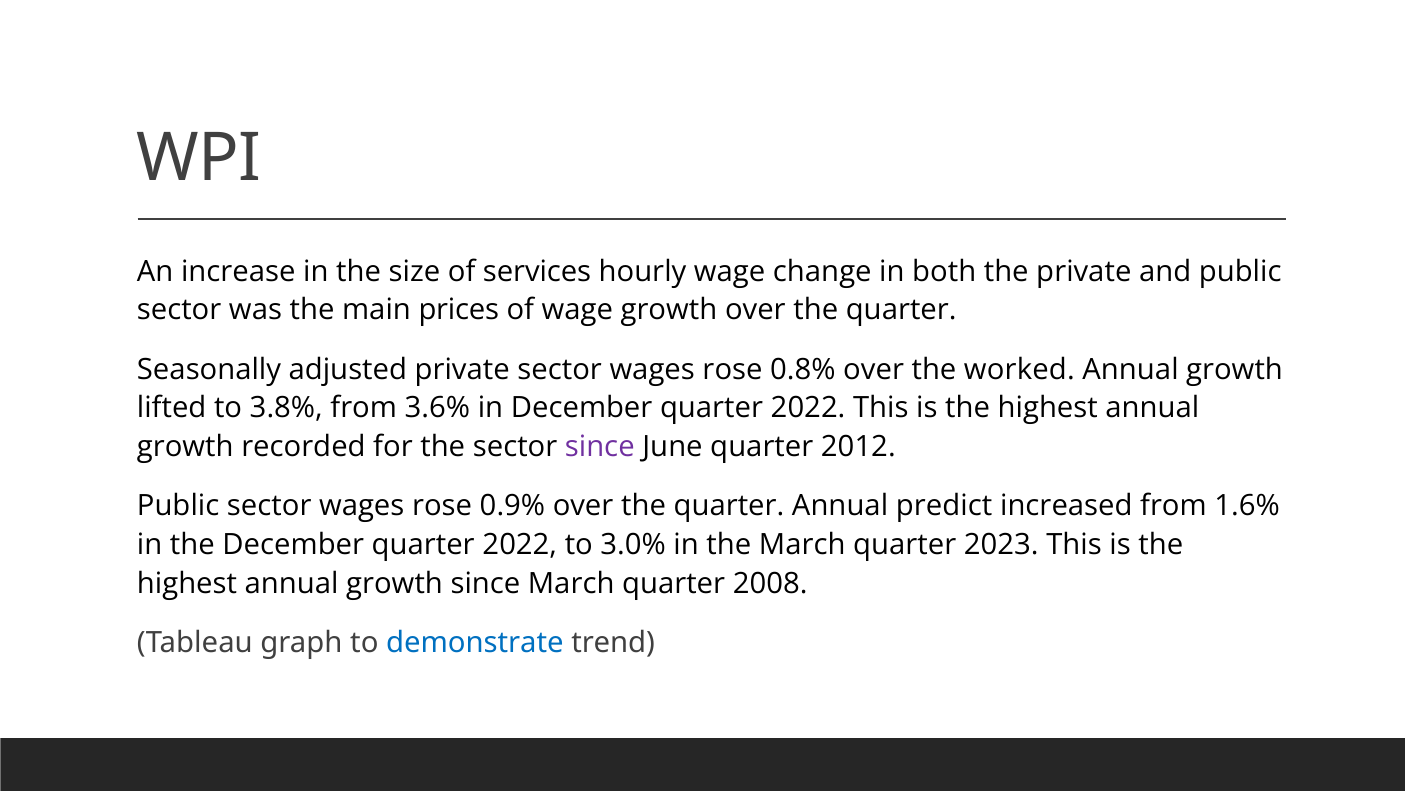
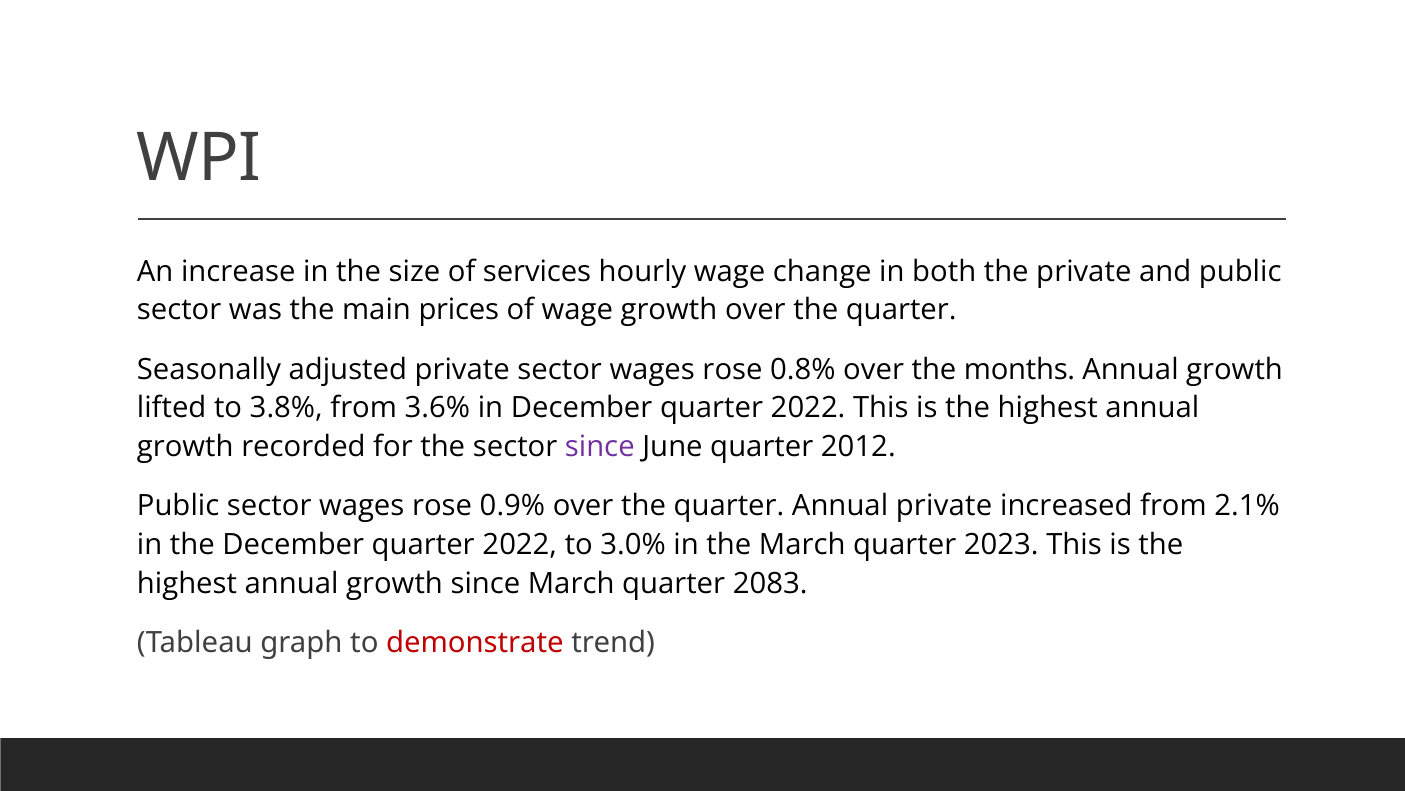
worked: worked -> months (1020, 369)
Annual predict: predict -> private (944, 506)
1.6%: 1.6% -> 2.1% (1247, 506)
2008: 2008 -> 2083 (770, 583)
demonstrate colour: blue -> red (475, 642)
